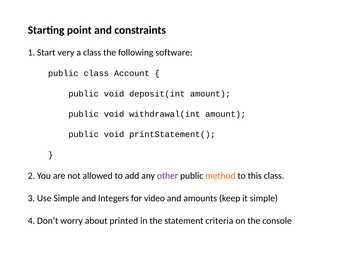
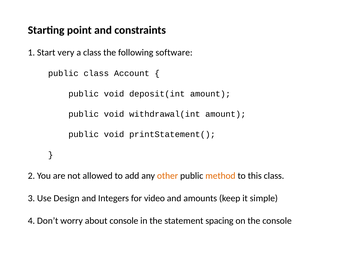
other colour: purple -> orange (168, 175)
Use Simple: Simple -> Design (67, 198)
about printed: printed -> console (124, 220)
criteria: criteria -> spacing (219, 220)
